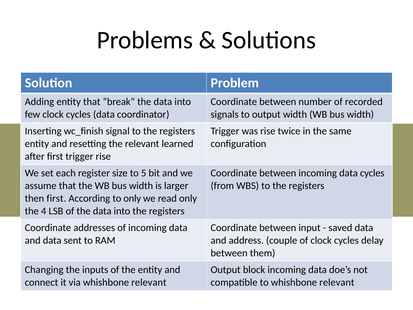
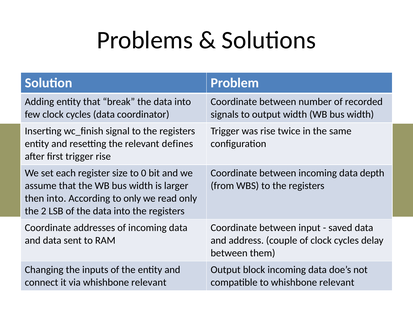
learned: learned -> defines (177, 144)
5: 5 -> 0 (144, 173)
data cycles: cycles -> depth (372, 173)
then first: first -> into (56, 198)
4: 4 -> 2 (44, 211)
